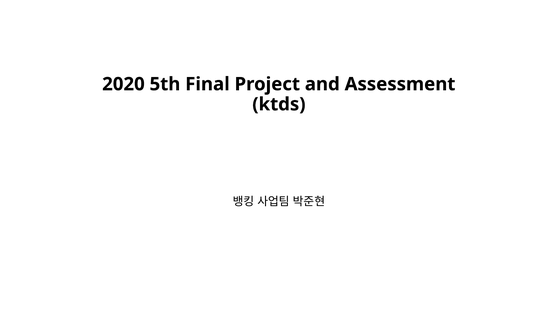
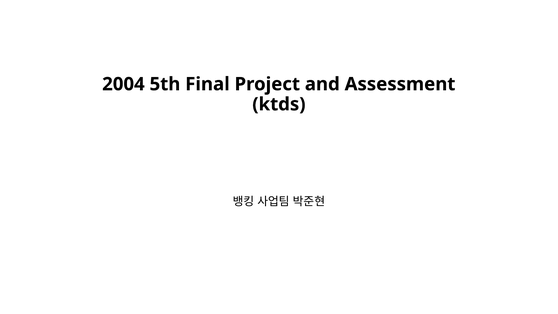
2020: 2020 -> 2004 (123, 84)
